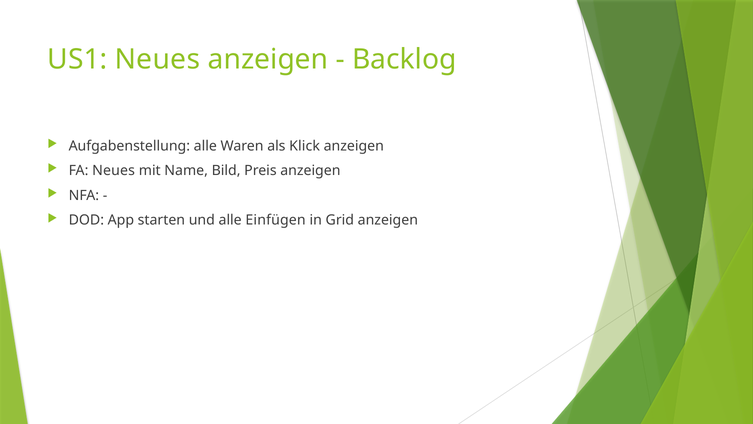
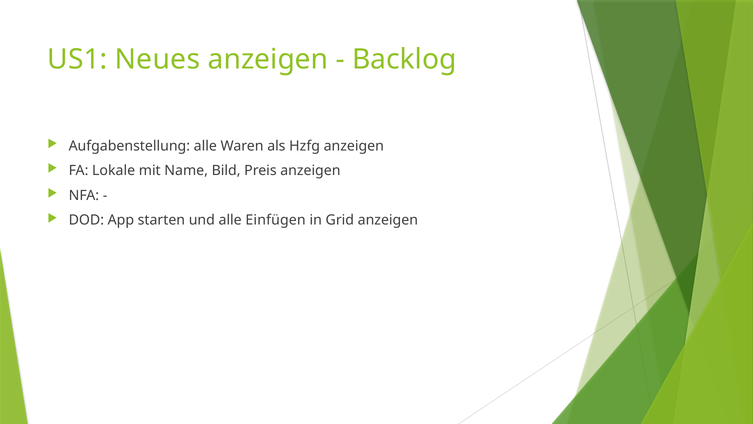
Klick: Klick -> Hzfg (305, 146)
FA Neues: Neues -> Lokale (114, 171)
